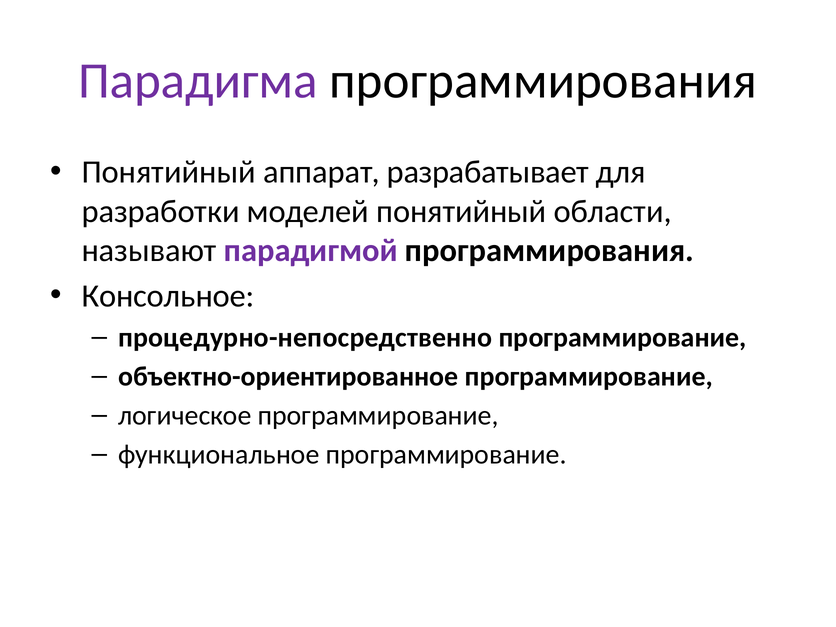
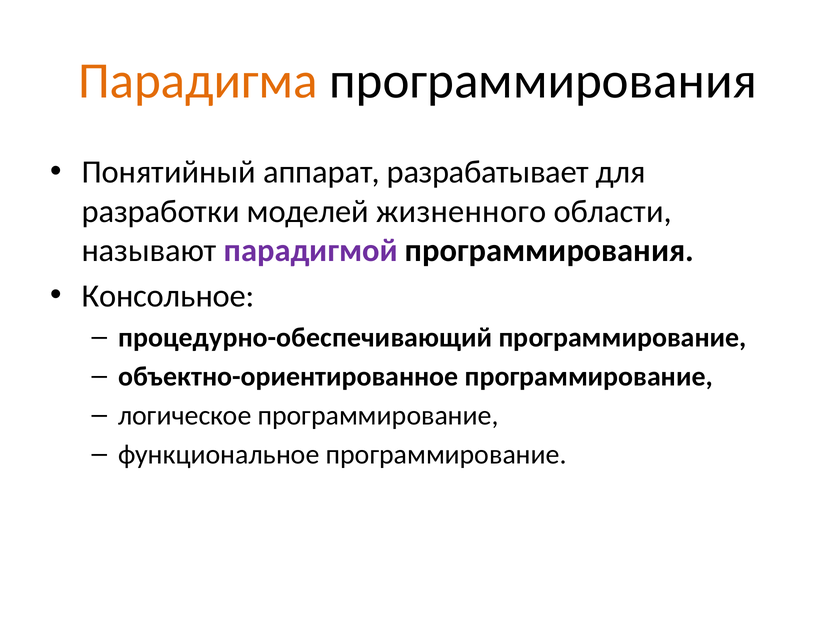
Парадигма colour: purple -> orange (198, 81)
моделей понятийный: понятийный -> жизненного (461, 211)
процедурно-непосредственно: процедурно-непосредственно -> процедурно-обеспечивающий (305, 337)
